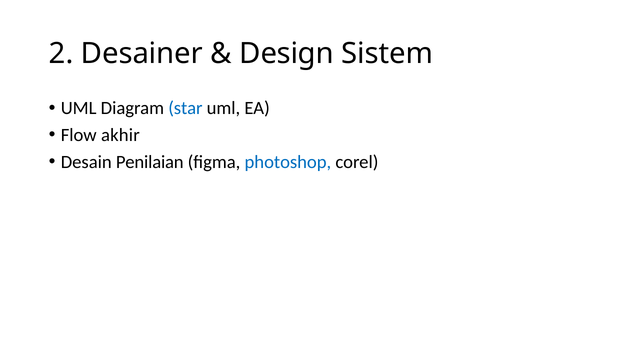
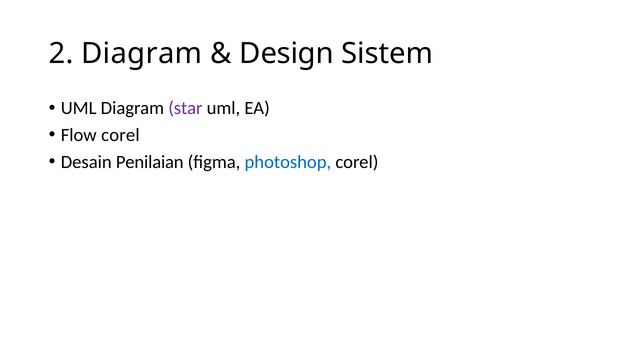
2 Desainer: Desainer -> Diagram (142, 54)
star colour: blue -> purple (185, 108)
Flow akhir: akhir -> corel (120, 135)
